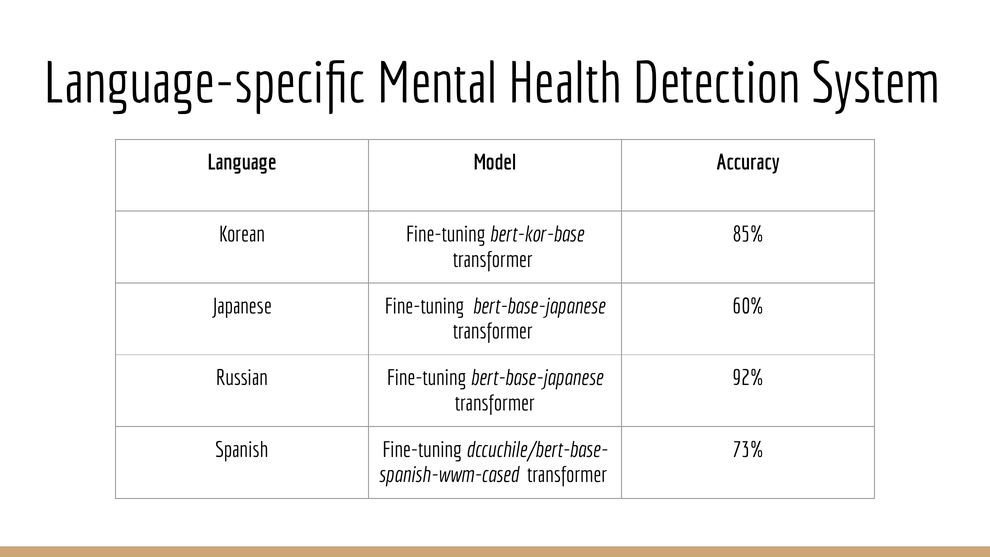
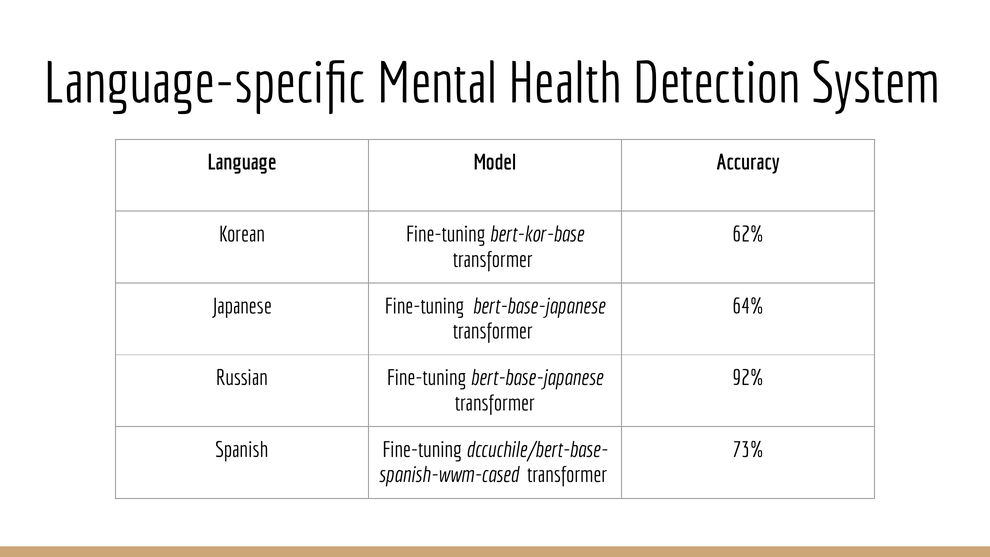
85%: 85% -> 62% (748, 234)
60%: 60% -> 64% (748, 306)
